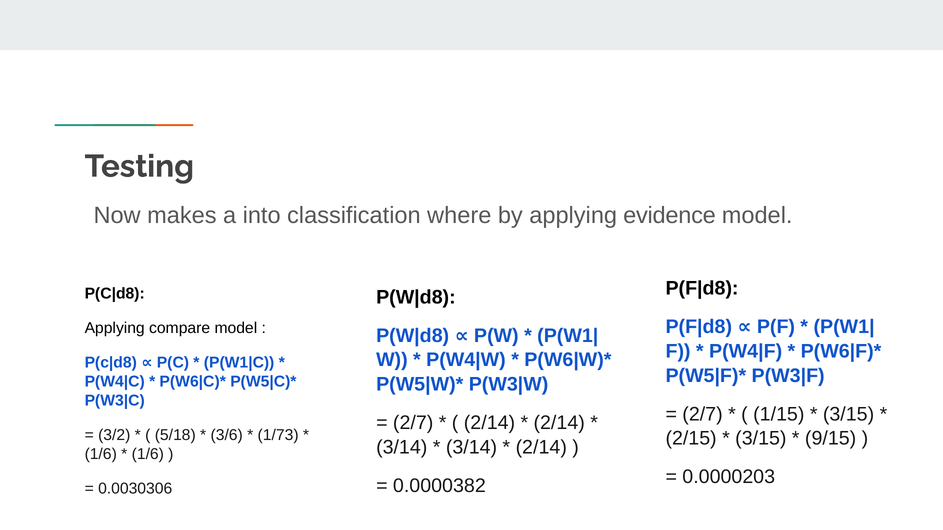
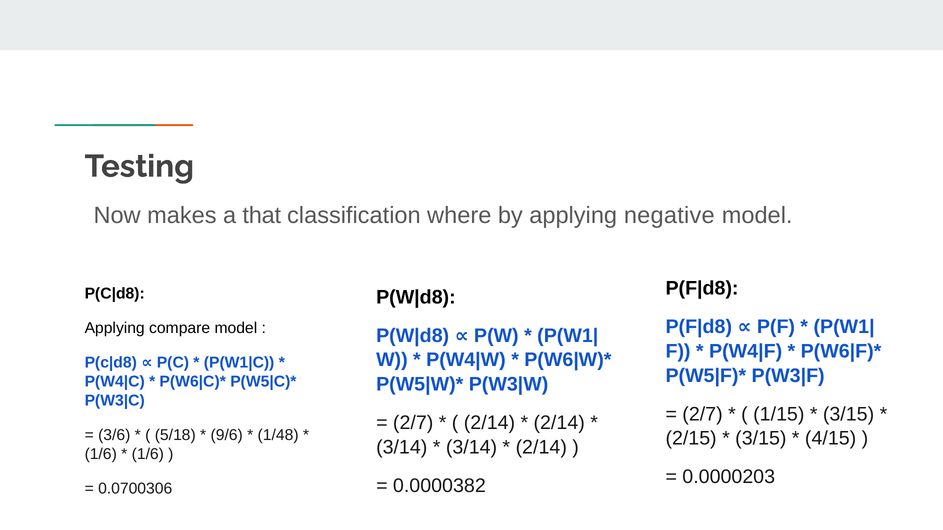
into: into -> that (262, 216)
evidence: evidence -> negative (669, 216)
3/2: 3/2 -> 3/6 (114, 435)
3/6: 3/6 -> 9/6 (227, 435)
1/73: 1/73 -> 1/48 (278, 435)
9/15: 9/15 -> 4/15 (831, 439)
0.0030306: 0.0030306 -> 0.0700306 (135, 489)
